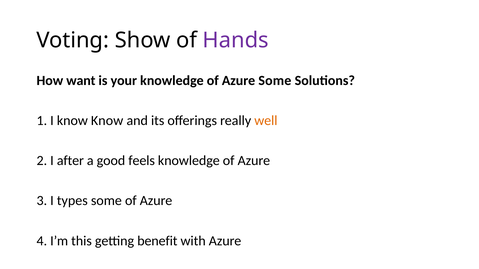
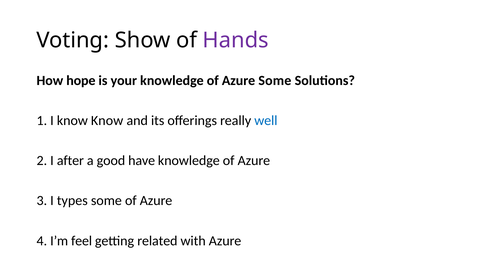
want: want -> hope (81, 81)
well colour: orange -> blue (266, 121)
feels: feels -> have (142, 161)
this: this -> feel (82, 241)
benefit: benefit -> related (157, 241)
